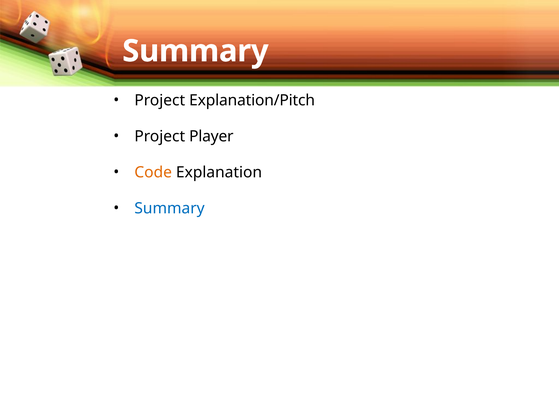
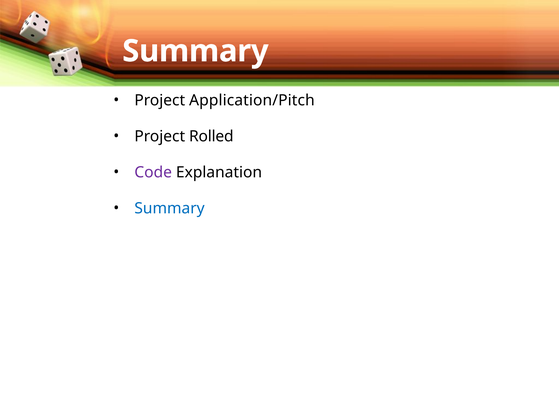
Explanation/Pitch: Explanation/Pitch -> Application/Pitch (252, 100)
Player: Player -> Rolled (211, 136)
Code colour: orange -> purple (153, 172)
